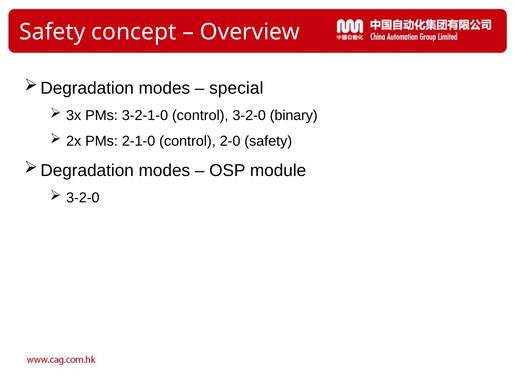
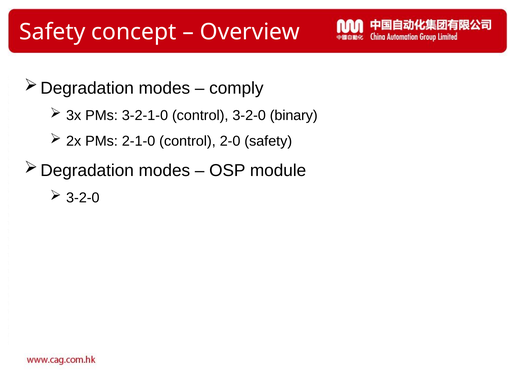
special: special -> comply (236, 88)
